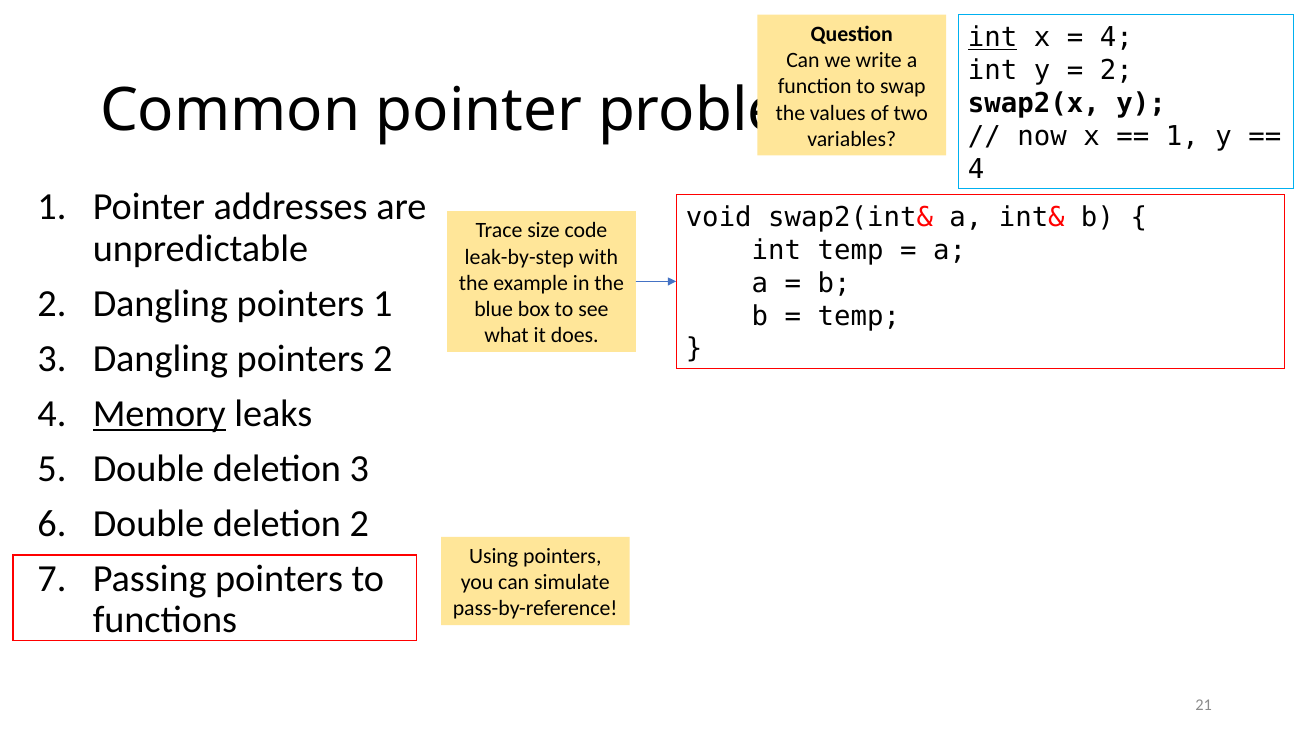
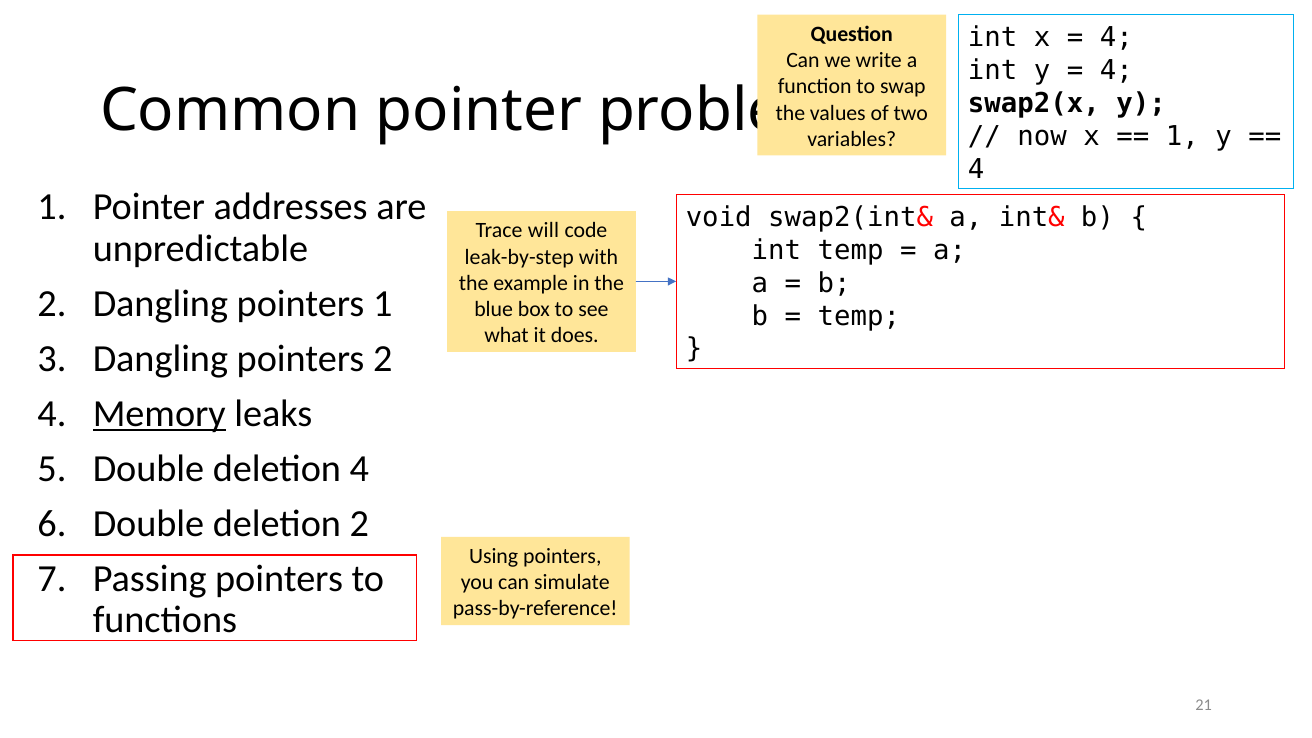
int underline: present -> none (993, 38)
2: 2 -> 4 (1116, 71)
size: size -> will (543, 231)
deletion 3: 3 -> 4 (359, 469)
